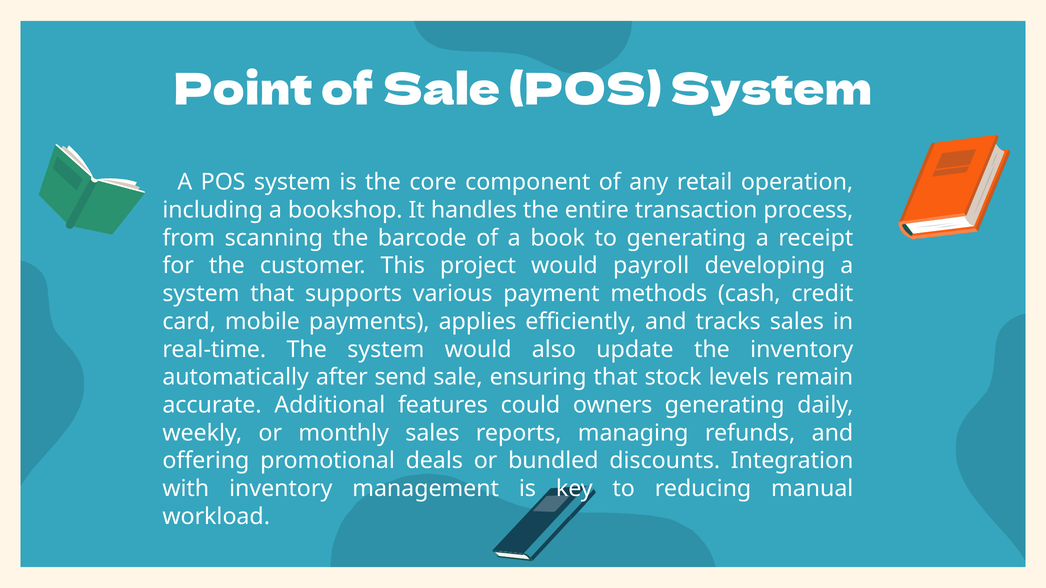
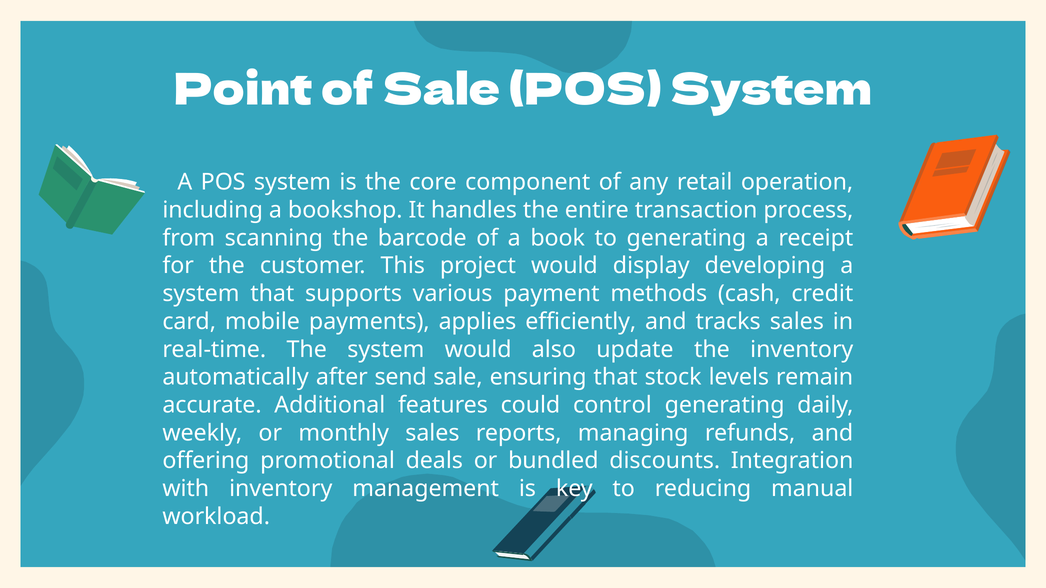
payroll: payroll -> display (651, 266)
owners: owners -> control (612, 405)
